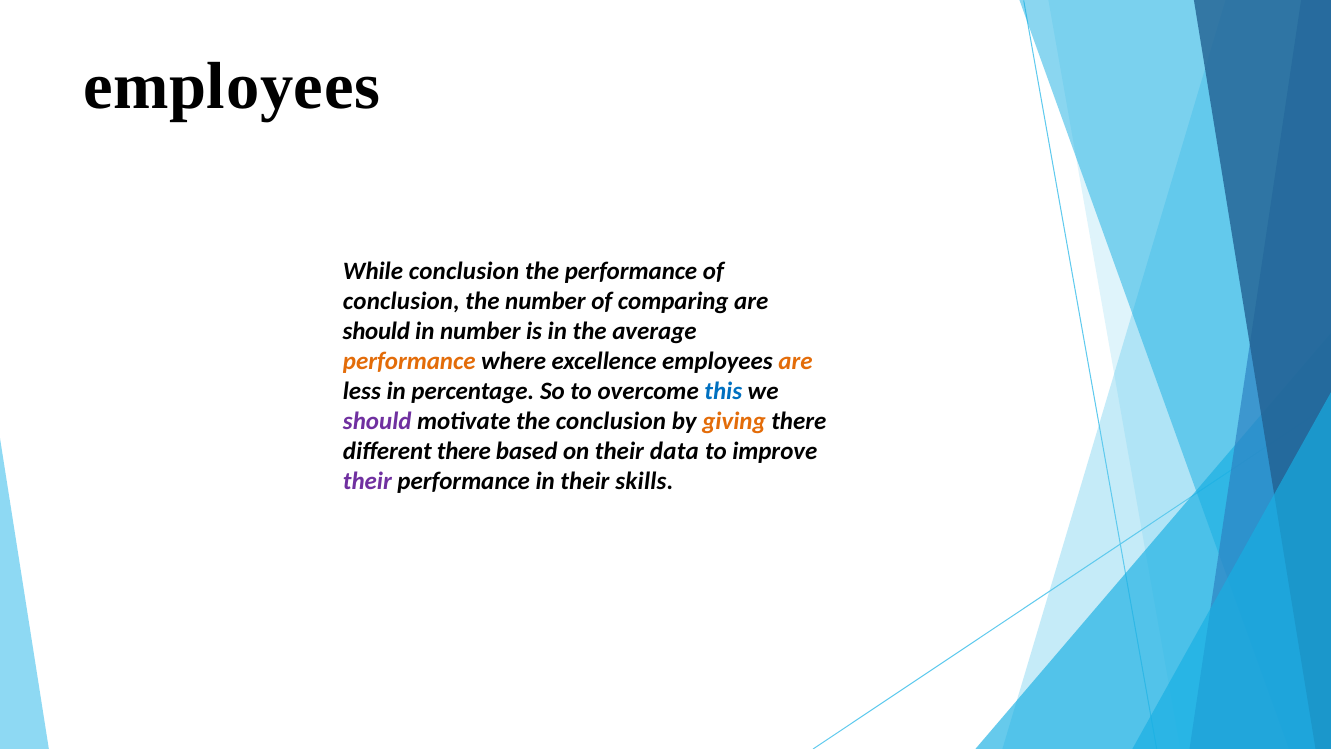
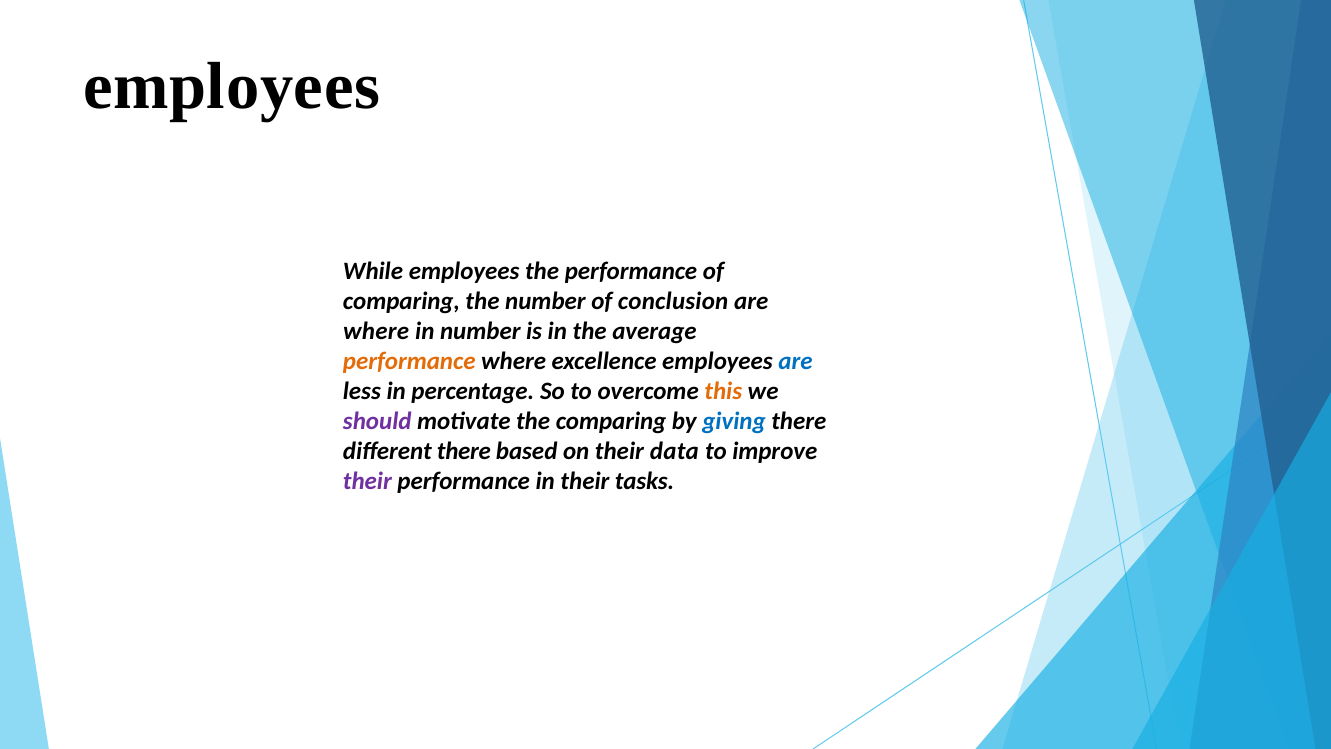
While conclusion: conclusion -> employees (464, 271)
conclusion: conclusion -> comparing (401, 301)
comparing: comparing -> conclusion (673, 301)
should: should -> where (376, 331)
are colour: orange -> blue (795, 361)
this colour: blue -> orange (723, 391)
the conclusion: conclusion -> comparing (611, 421)
giving colour: orange -> blue (734, 421)
skills: skills -> tasks (645, 481)
